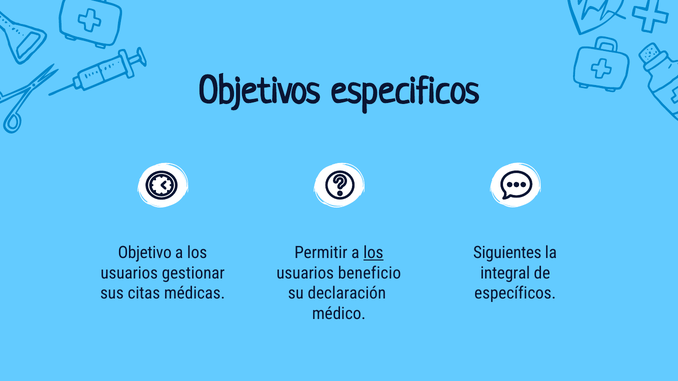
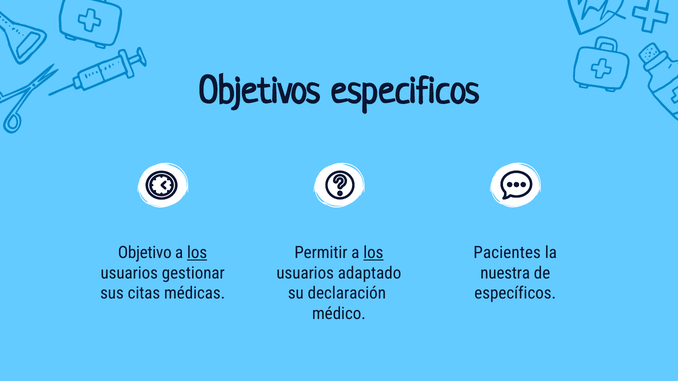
los underline: none -> present (197, 253)
Siguientes: Siguientes -> Pacientes (507, 253)
beneficio: beneficio -> adaptado (370, 273)
integral: integral -> nuestra (505, 273)
